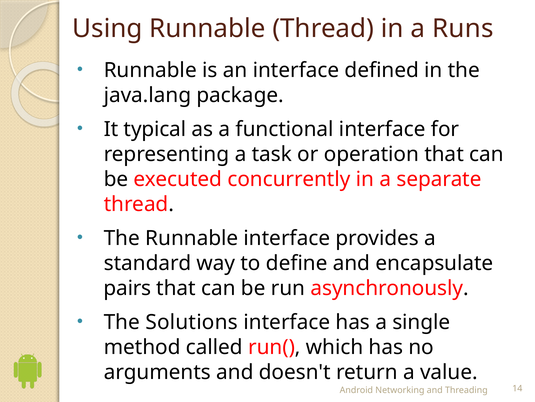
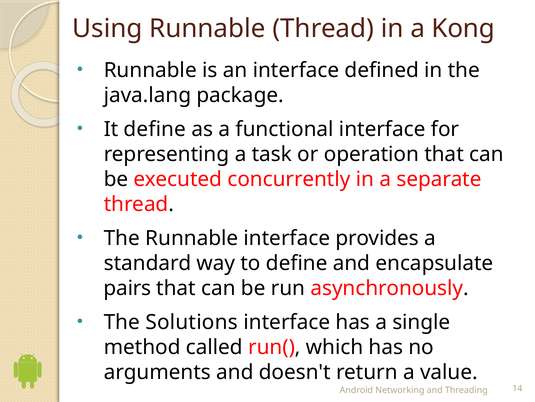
Runs: Runs -> Kong (463, 29)
It typical: typical -> define (155, 129)
